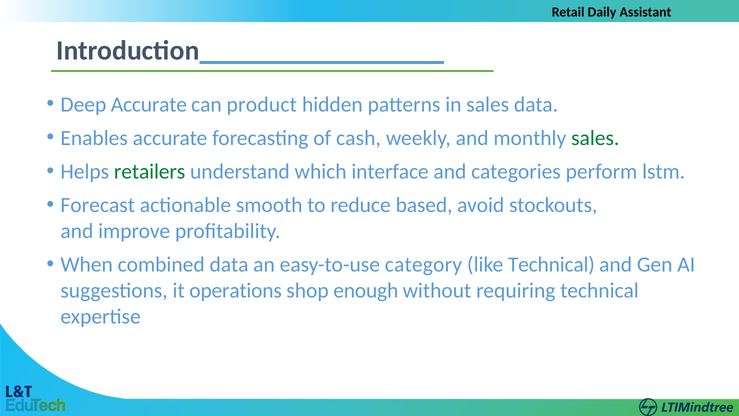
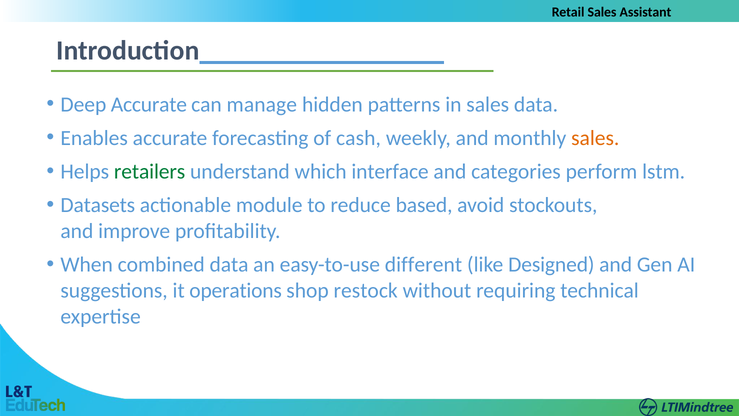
Retail Daily: Daily -> Sales (602, 12)
product: product -> manage (262, 104)
sales colour: green -> orange (595, 138)
Forecast: Forecast -> Datasets (98, 205)
smooth: smooth -> module (269, 205)
category: category -> different (423, 265)
like Technical: Technical -> Designed (551, 265)
enough: enough -> restock (366, 290)
